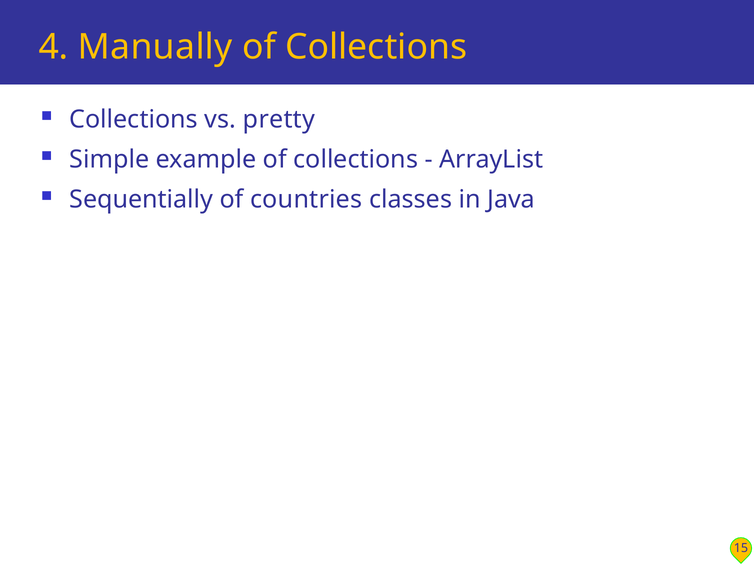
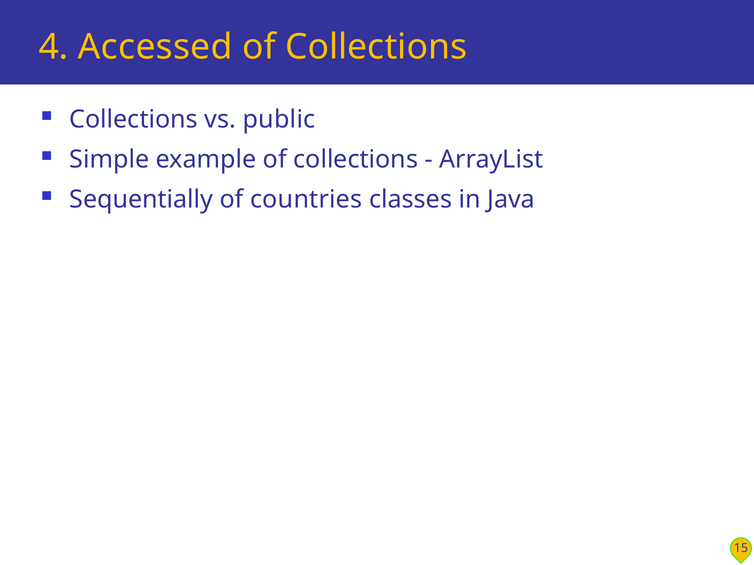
Manually: Manually -> Accessed (155, 47)
pretty: pretty -> public (279, 119)
